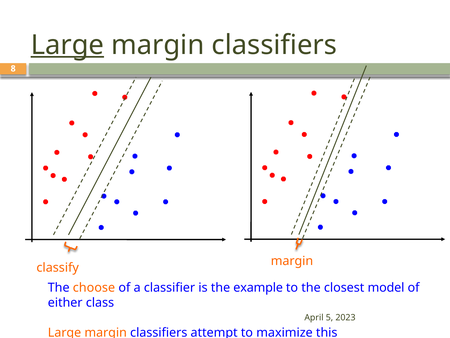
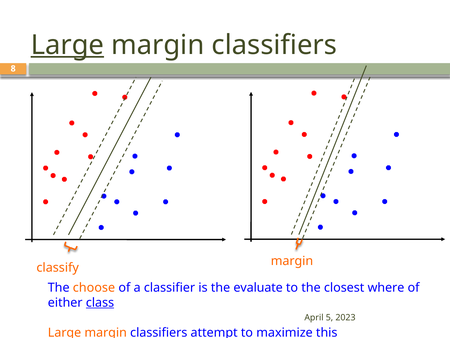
example: example -> evaluate (258, 287)
model: model -> where (386, 287)
class underline: none -> present (100, 302)
